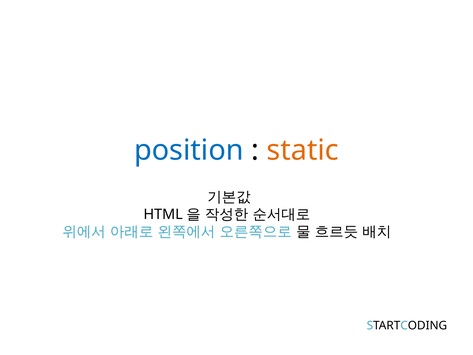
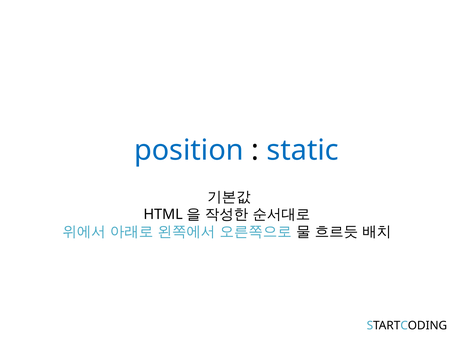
static colour: orange -> blue (303, 150)
